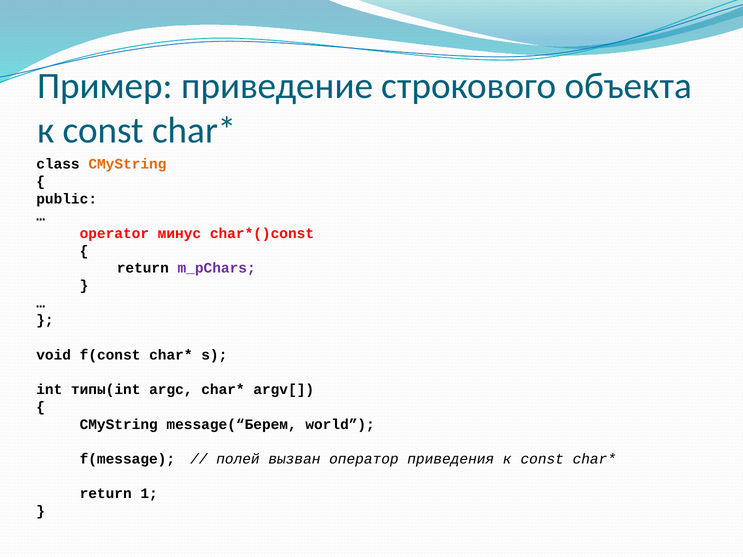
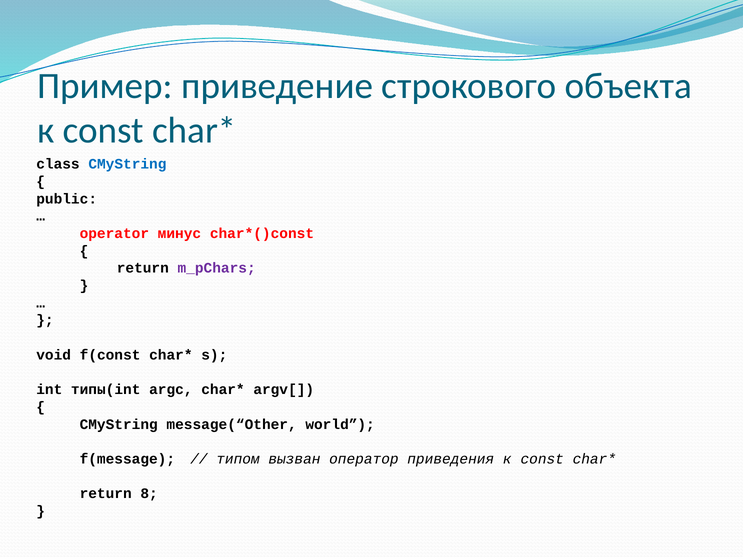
CMyString colour: orange -> blue (127, 164)
message(“Берем: message(“Берем -> message(“Other (232, 424)
полей: полей -> типом (238, 459)
1: 1 -> 8 (149, 494)
